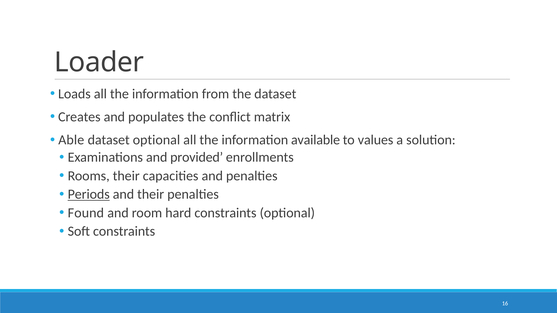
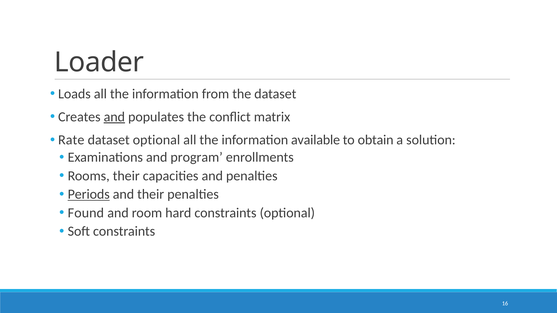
and underline: none -> present (114, 117)
Able: Able -> Rate (71, 140)
values: values -> obtain (376, 140)
provided: provided -> program (197, 158)
